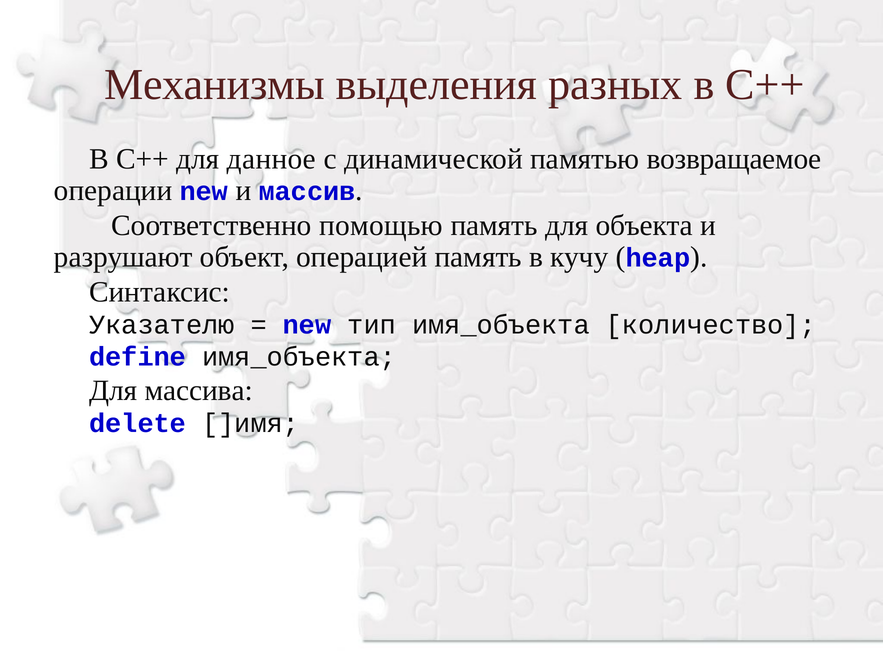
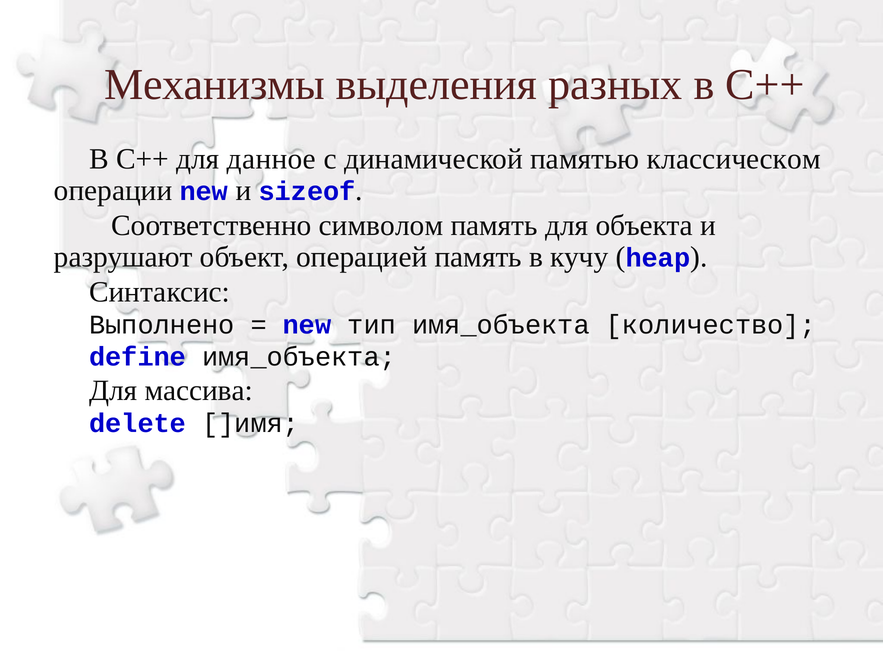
возвращаемое: возвращаемое -> классическом (734, 159)
массив: массив -> sizeof (307, 192)
помощью: помощью -> символом (381, 226)
Указателю: Указателю -> Выполнено (162, 325)
